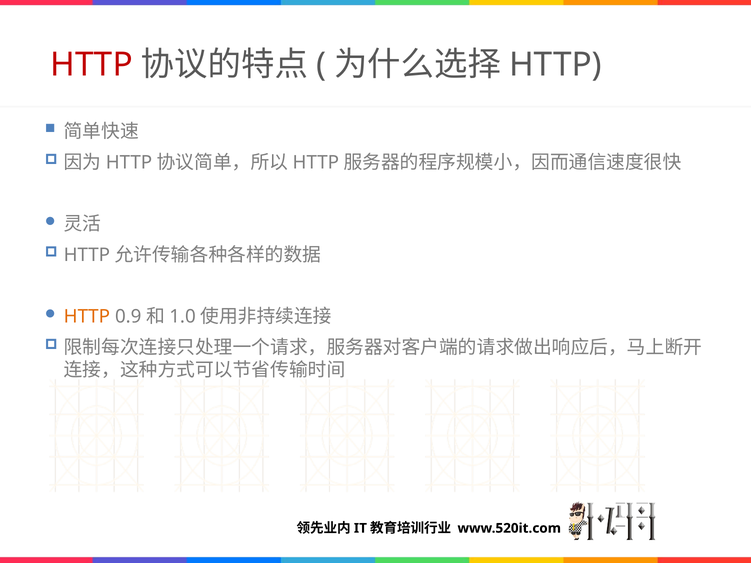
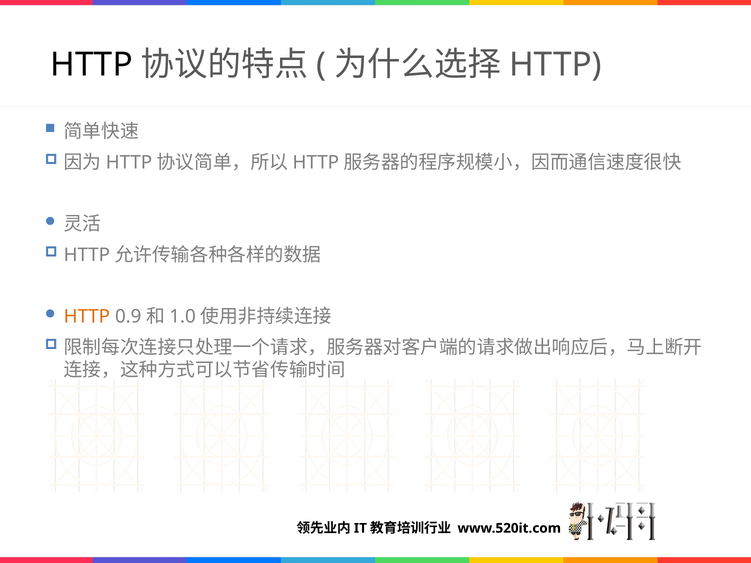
HTTP colour: red -> black (91, 65)
